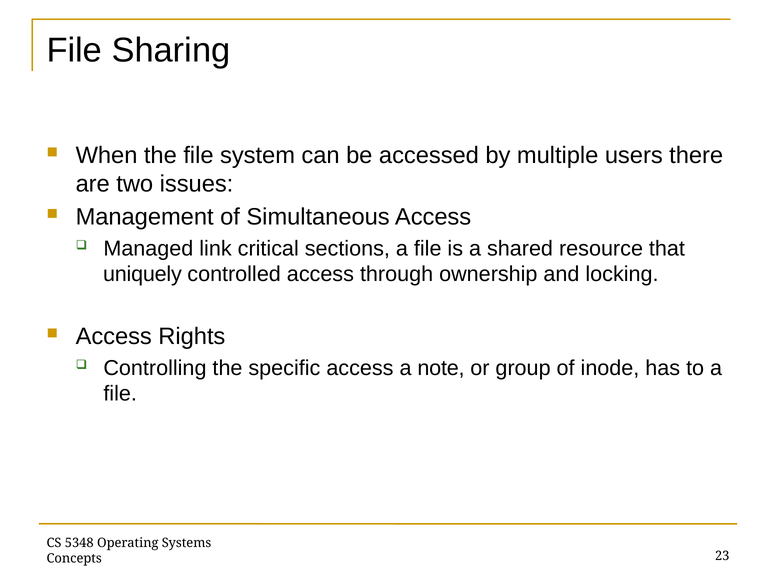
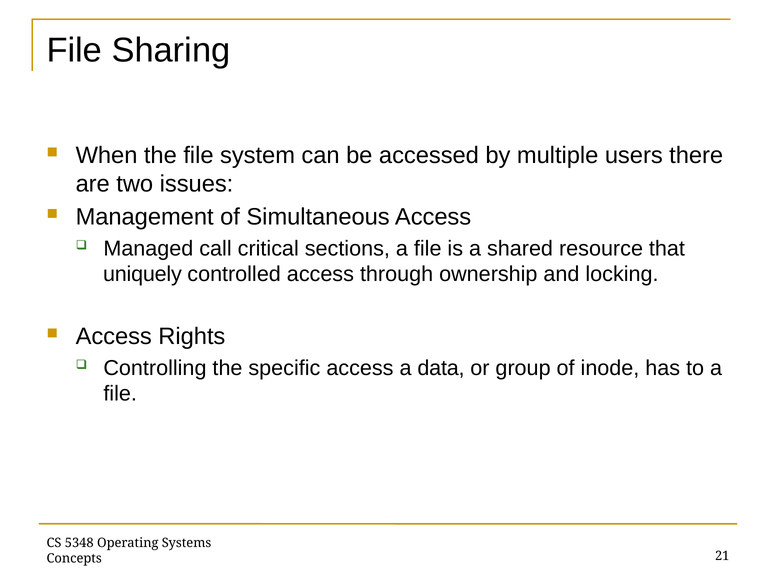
link: link -> call (215, 248)
note: note -> data (441, 368)
23: 23 -> 21 (722, 556)
